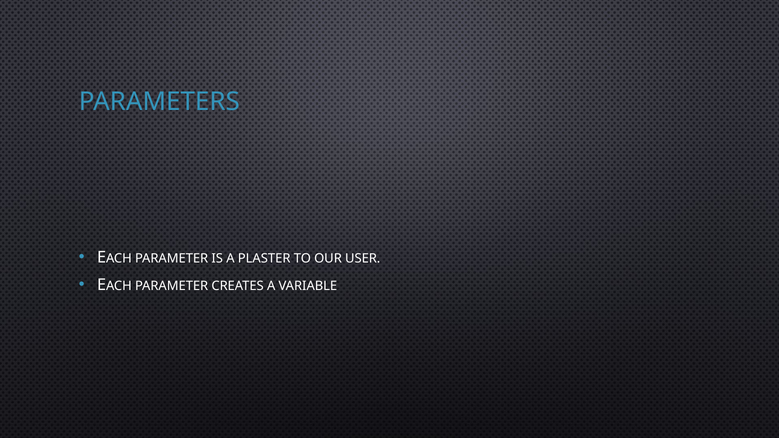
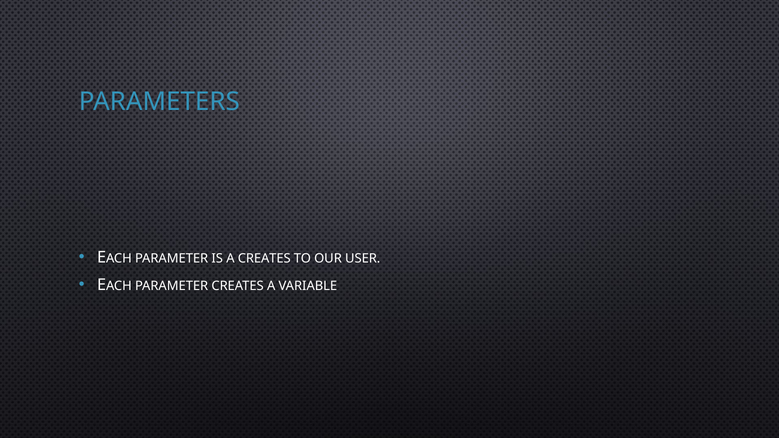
A PLASTER: PLASTER -> CREATES (264, 259)
